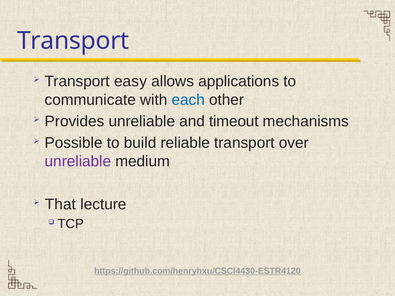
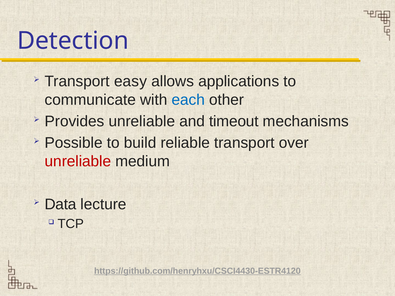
Transport: Transport -> Detection (73, 41)
unreliable colour: purple -> red (78, 161)
That: That -> Data (61, 204)
